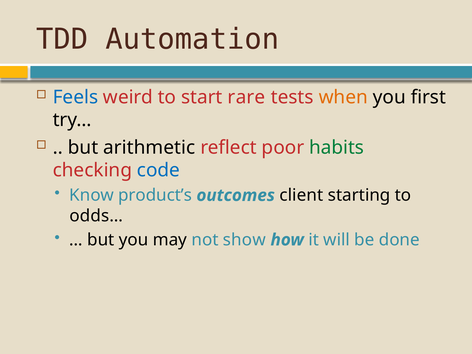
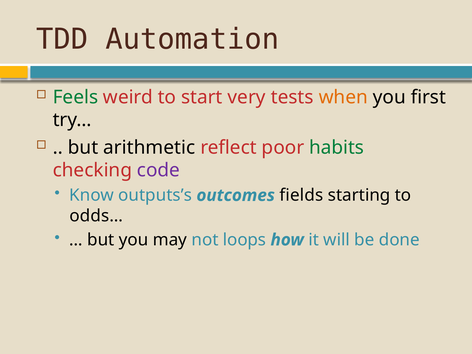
Feels colour: blue -> green (75, 97)
rare: rare -> very (247, 97)
code colour: blue -> purple (159, 170)
product’s: product’s -> outputs’s (155, 195)
client: client -> fields (301, 195)
show: show -> loops (245, 240)
